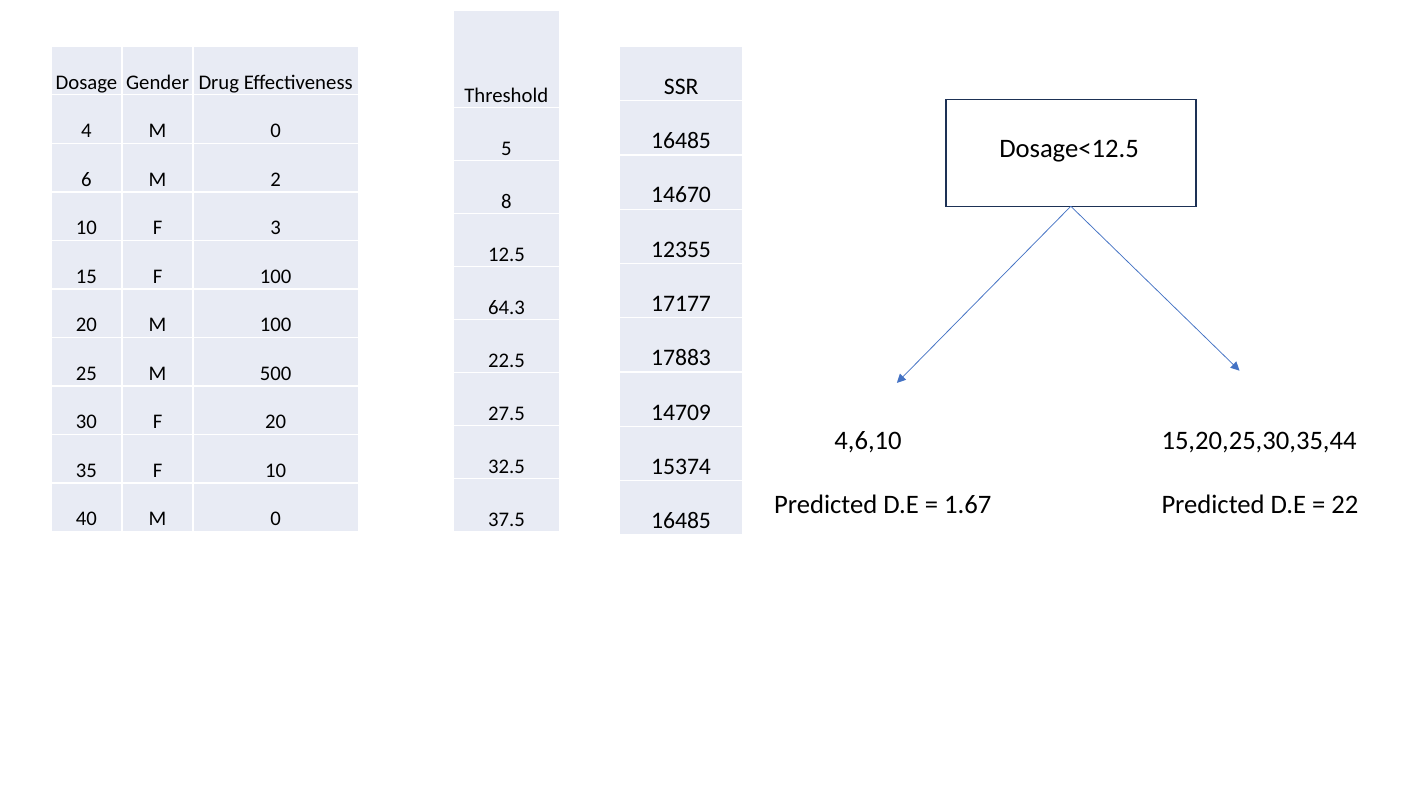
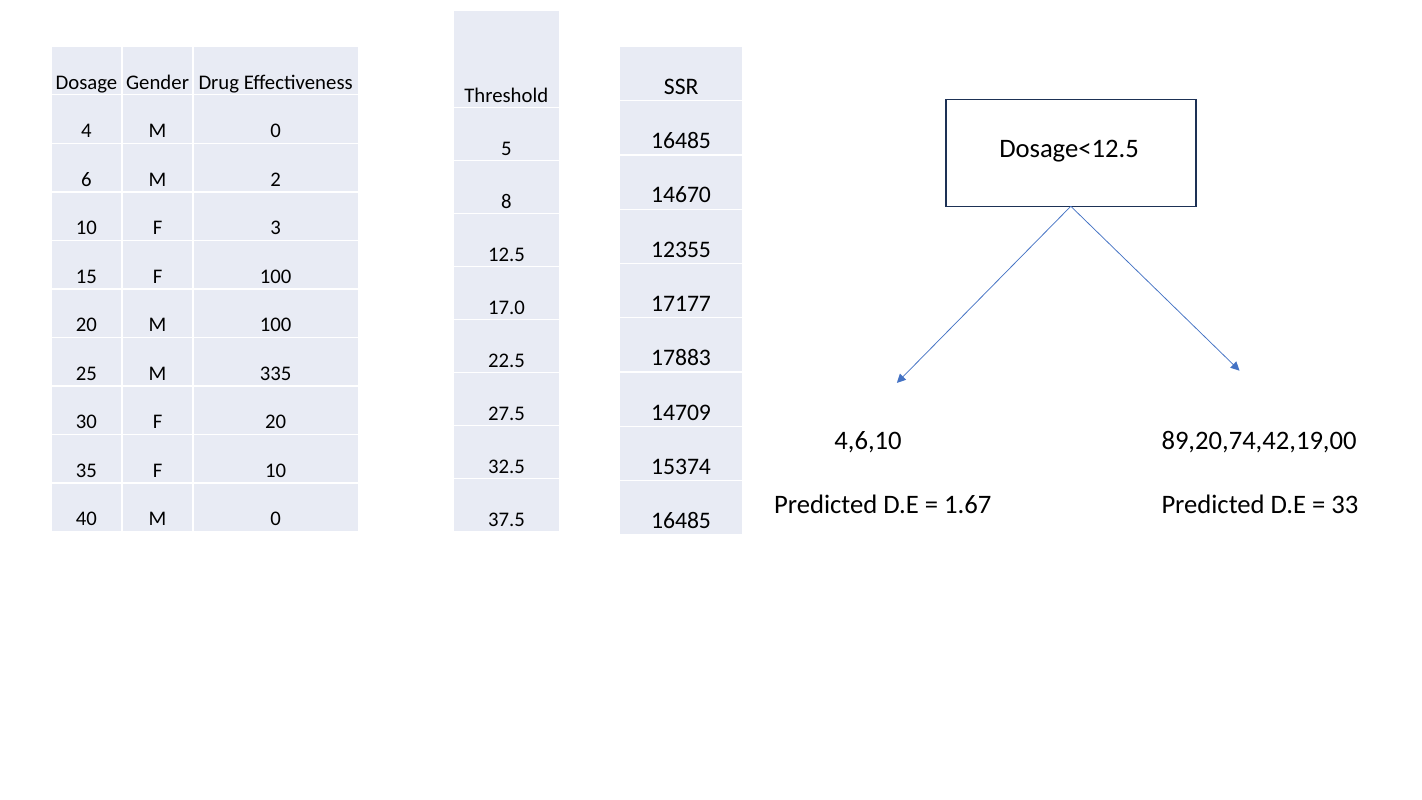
64.3: 64.3 -> 17.0 (506, 307)
500: 500 -> 335 (276, 373)
15,20,25,30,35,44: 15,20,25,30,35,44 -> 89,20,74,42,19,00 (1259, 441)
22: 22 -> 33 (1345, 505)
